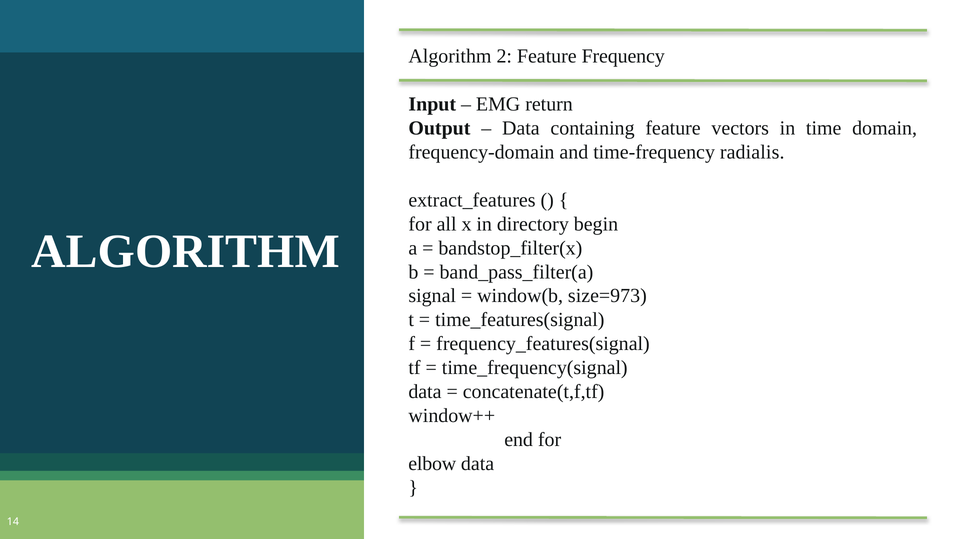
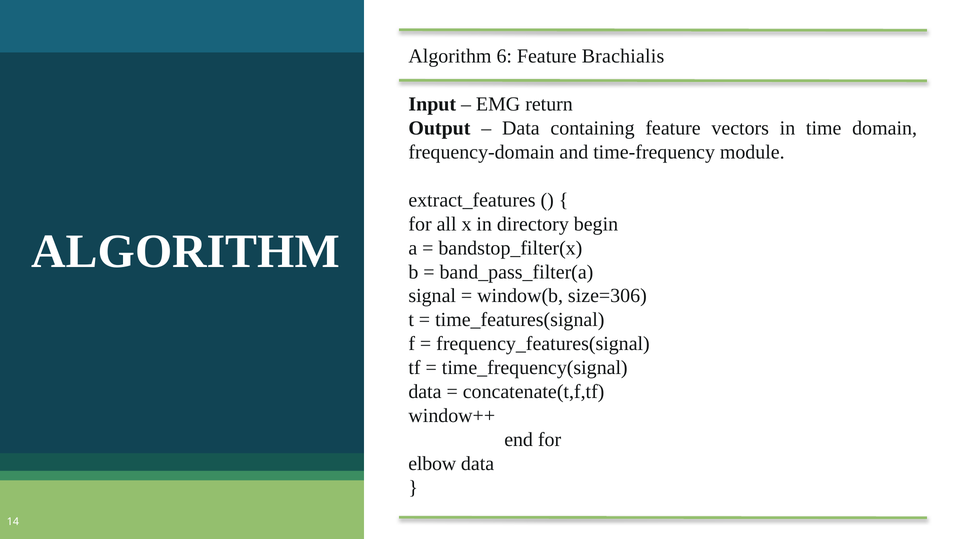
2: 2 -> 6 (504, 56)
Frequency: Frequency -> Brachialis (623, 56)
radialis: radialis -> module (752, 152)
size=973: size=973 -> size=306 (607, 296)
